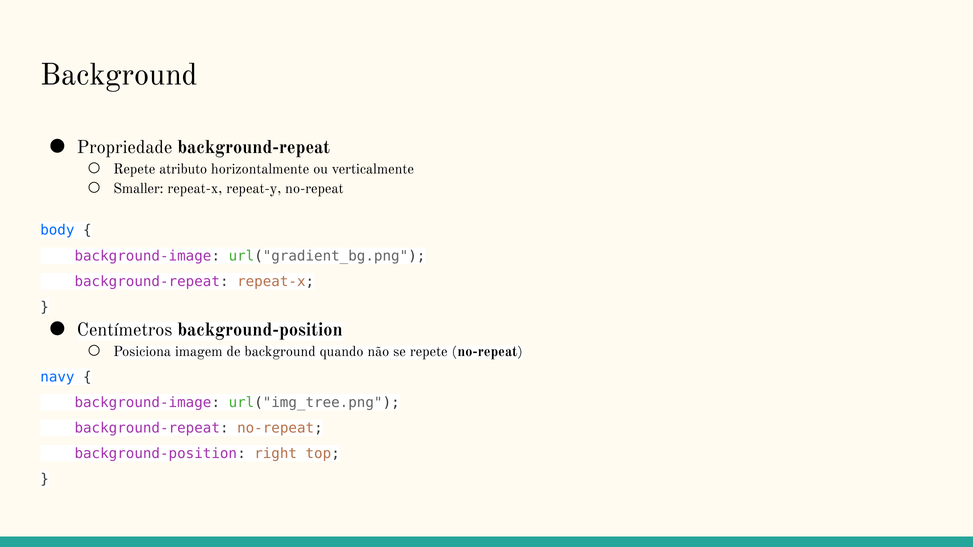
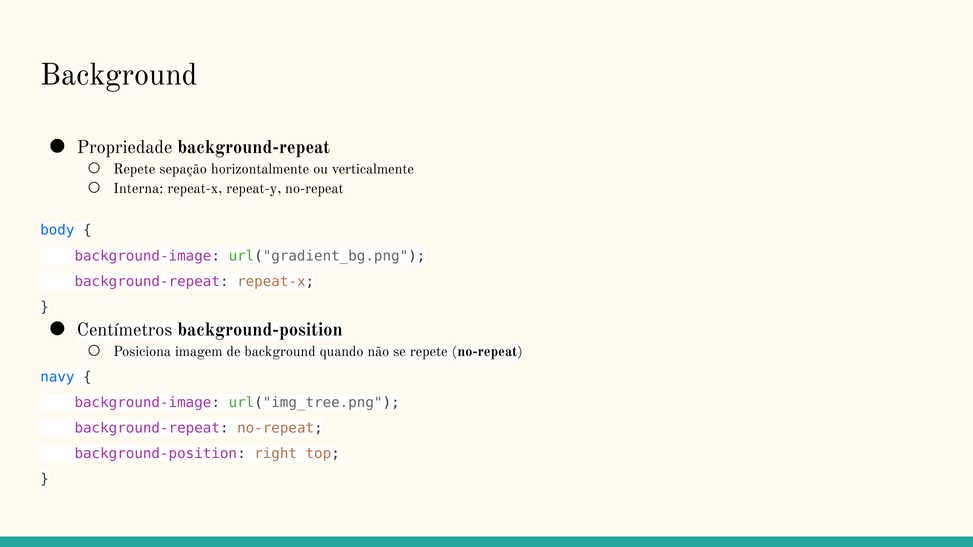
atributo: atributo -> sepação (183, 169)
Smaller: Smaller -> Interna (138, 189)
